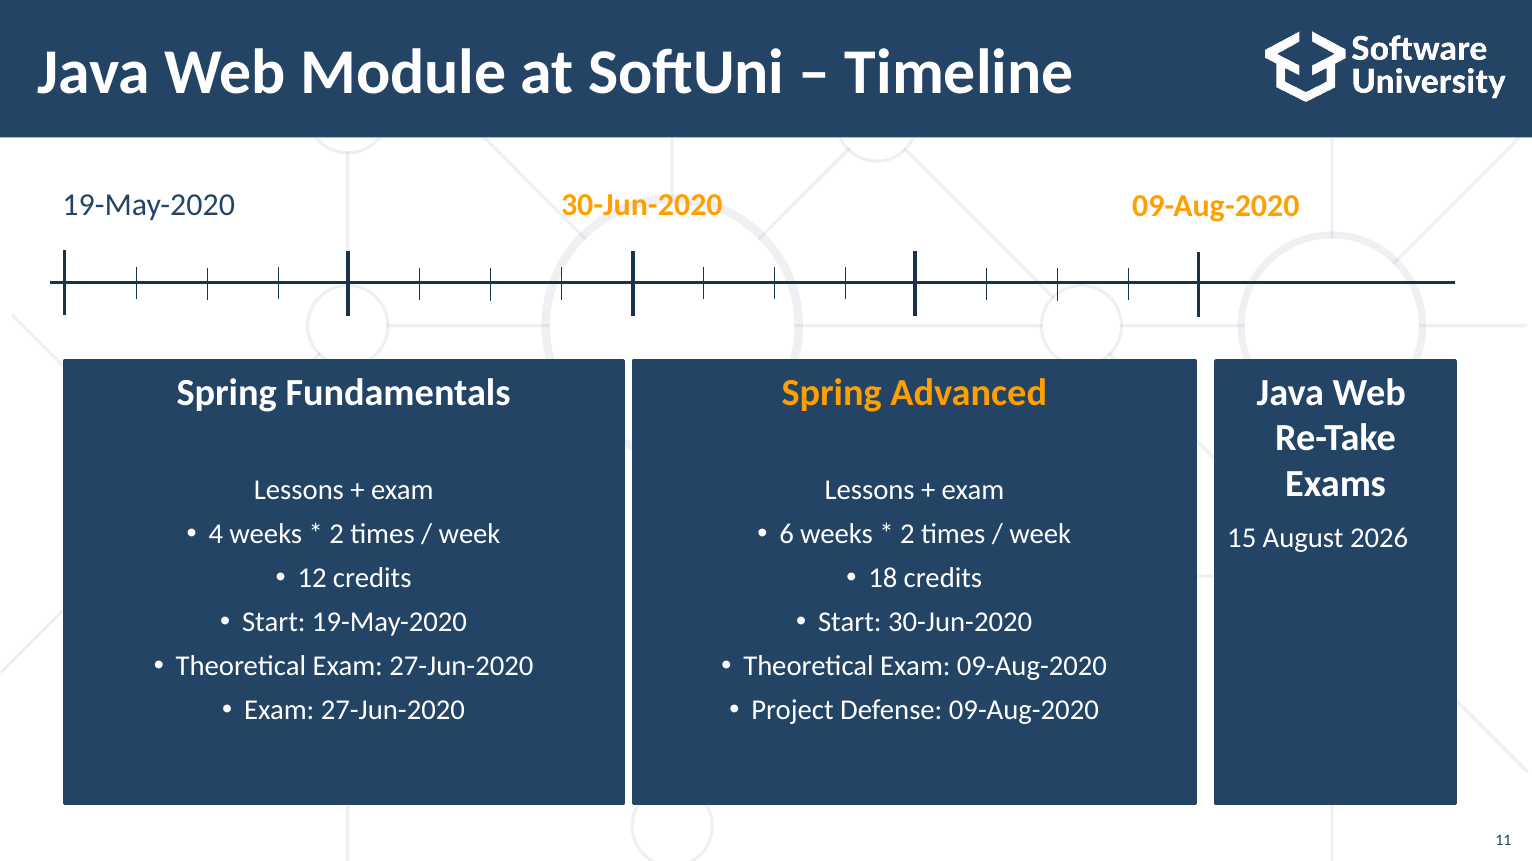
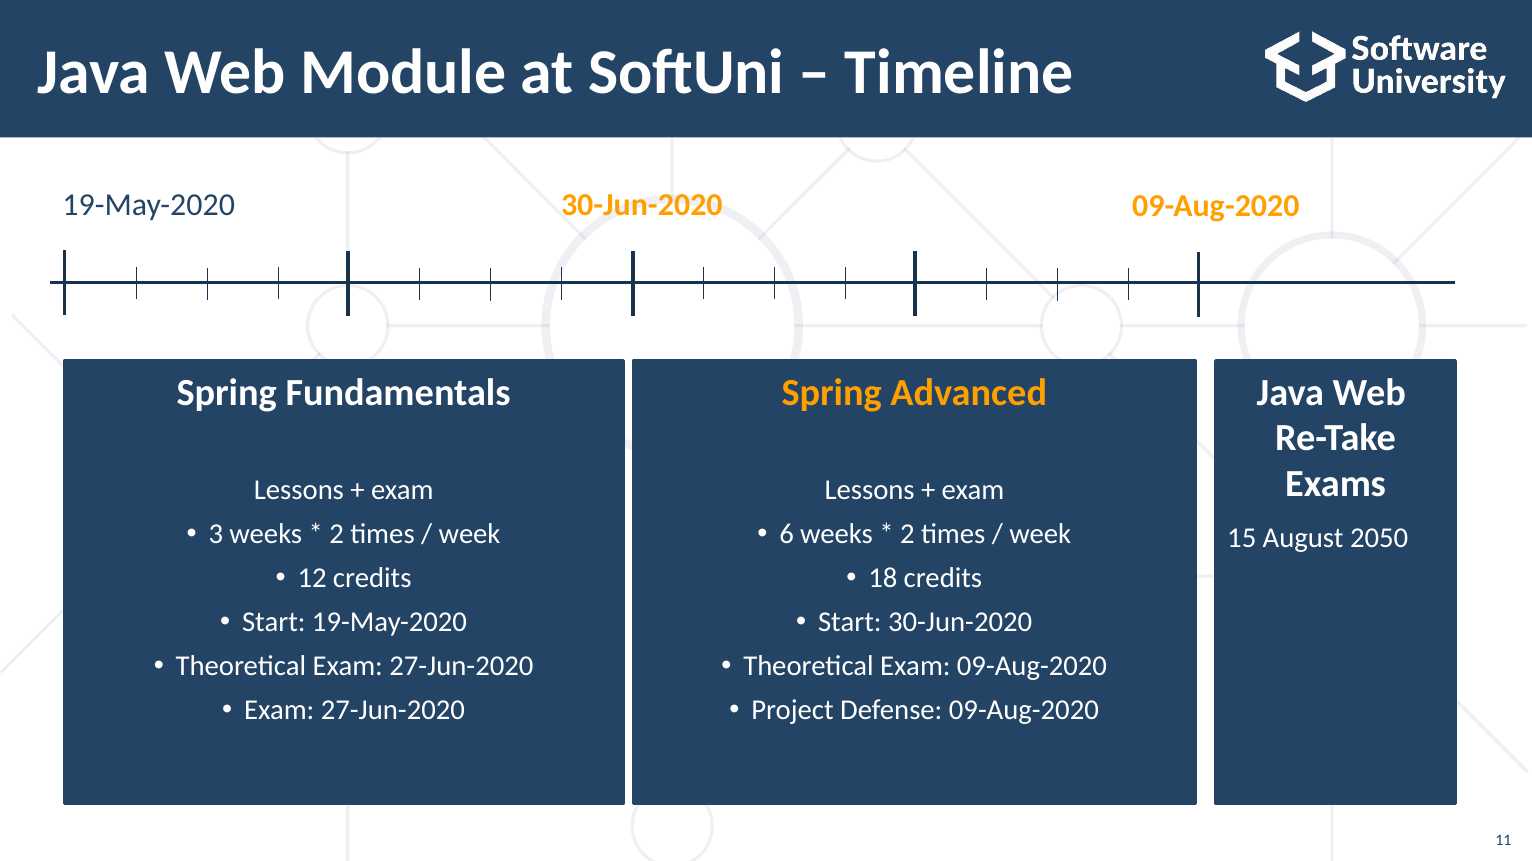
4: 4 -> 3 (216, 535)
2026: 2026 -> 2050 (1379, 539)
